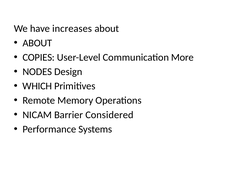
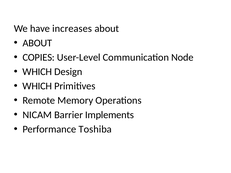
More: More -> Node (182, 57)
NODES: NODES -> WHICH (37, 72)
Considered: Considered -> Implements (110, 115)
Systems: Systems -> Toshiba (95, 129)
